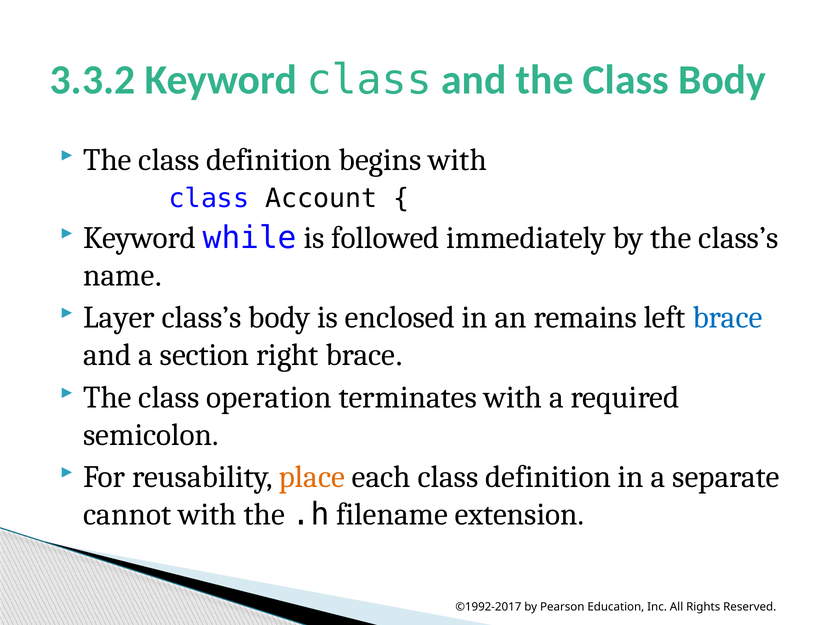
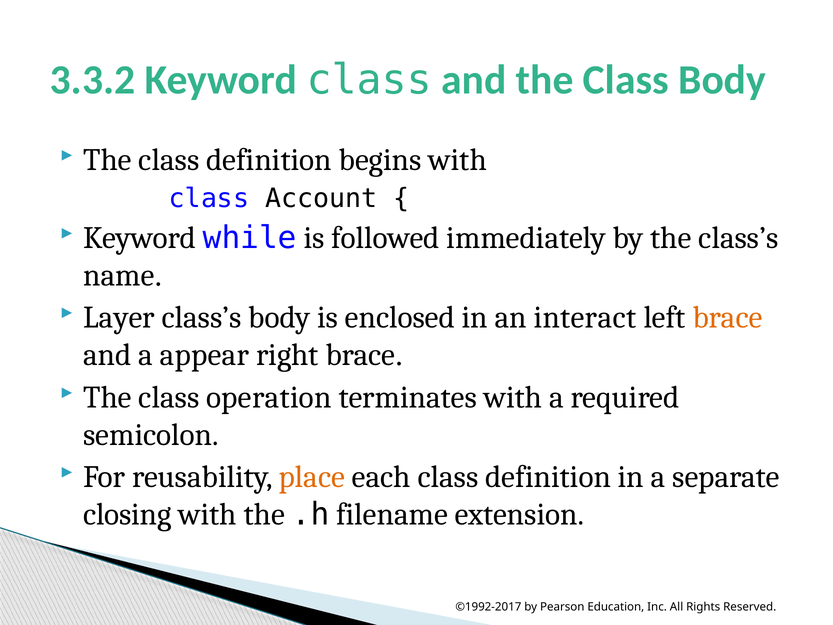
remains: remains -> interact (585, 318)
brace colour: blue -> orange (727, 318)
section: section -> appear (204, 355)
cannot: cannot -> closing (127, 514)
